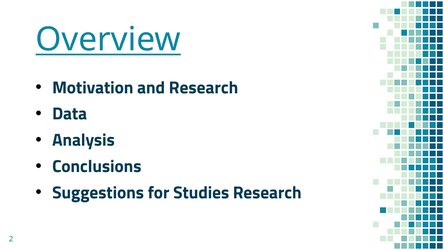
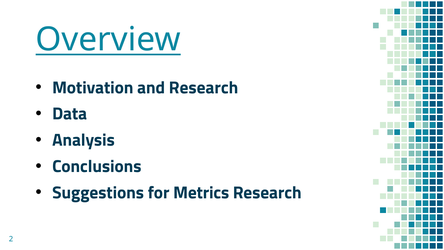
Studies: Studies -> Metrics (201, 193)
